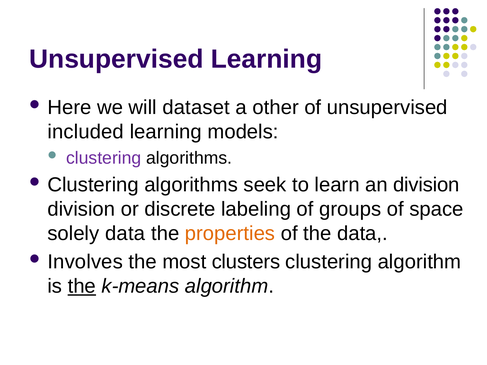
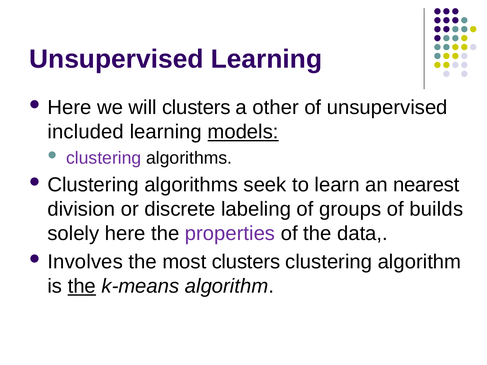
will dataset: dataset -> clusters (196, 108)
models underline: none -> present (243, 132)
an division: division -> nearest (426, 185)
space: space -> builds (436, 209)
solely data: data -> here (125, 234)
properties colour: orange -> purple (230, 234)
